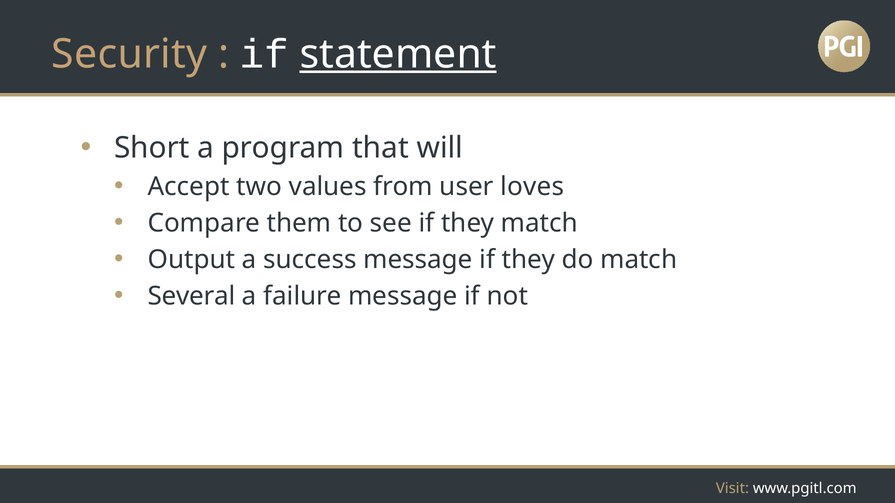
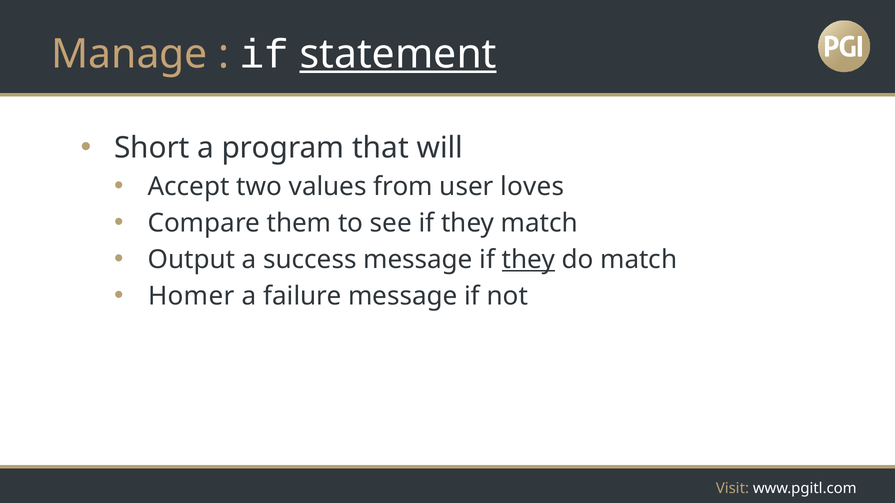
Security: Security -> Manage (130, 54)
they underline: none -> present (528, 260)
Several: Several -> Homer (191, 296)
